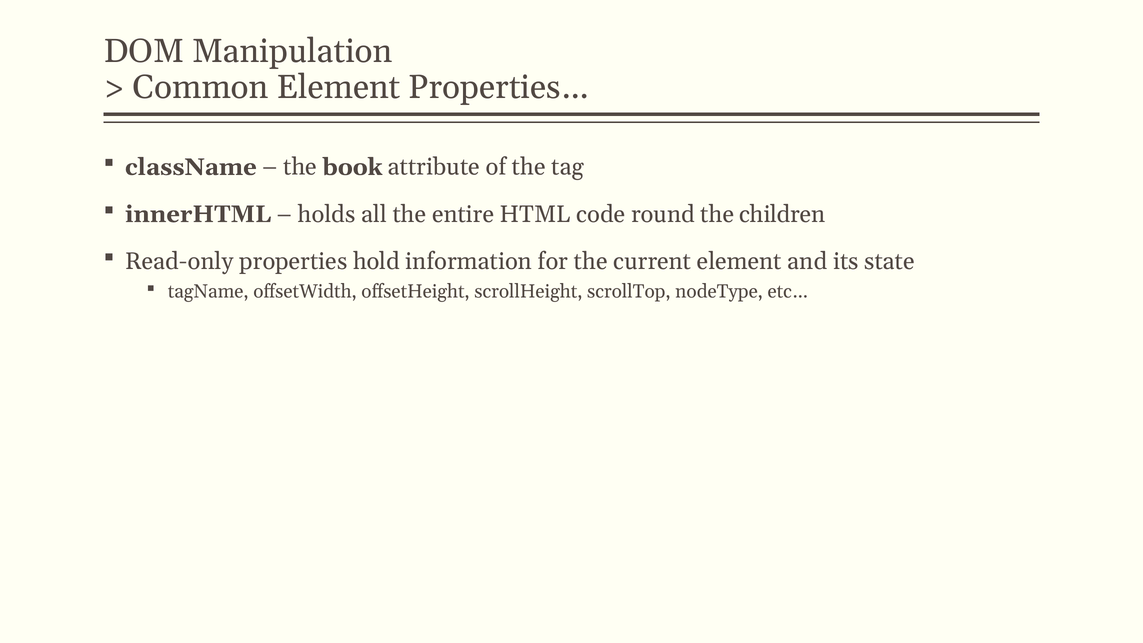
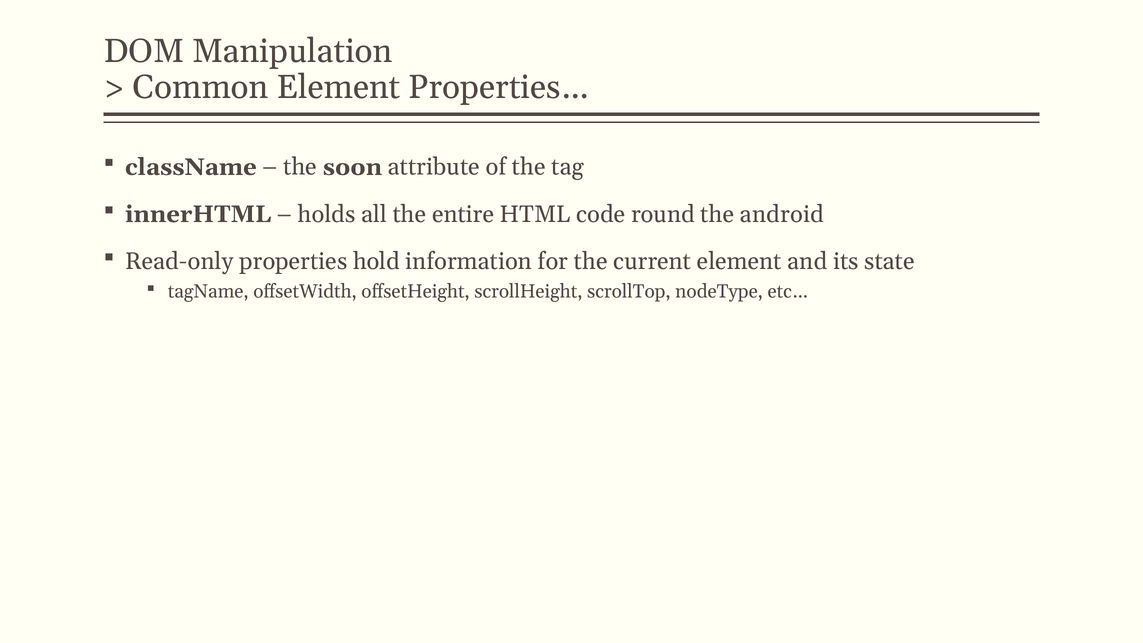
book: book -> soon (352, 167)
children: children -> android (782, 214)
